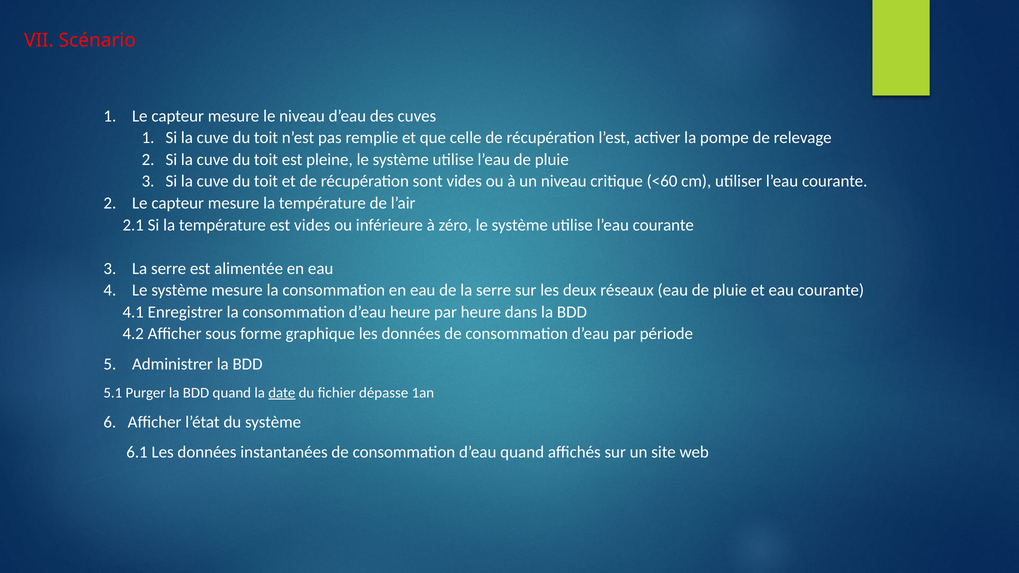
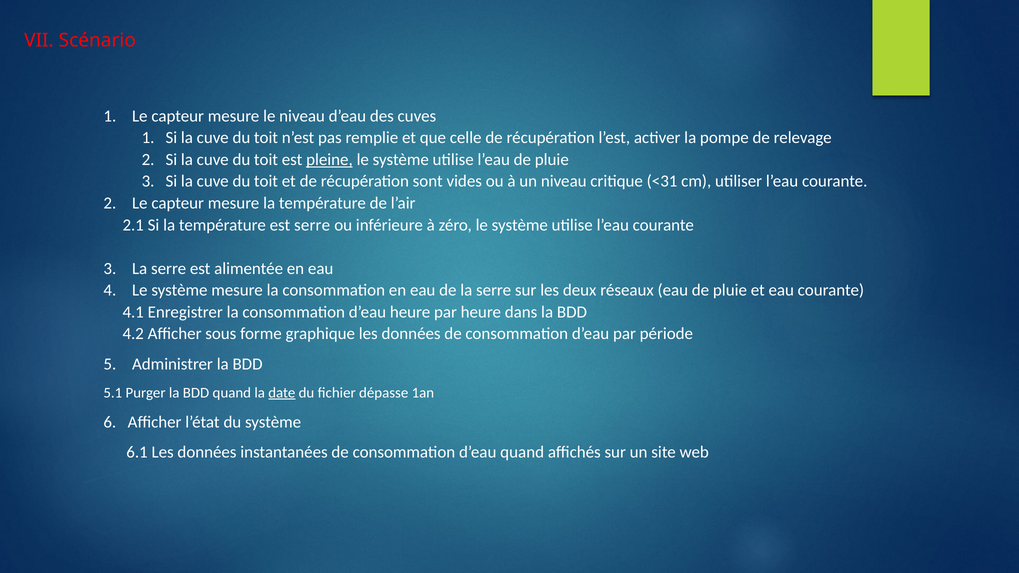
pleine underline: none -> present (329, 160)
<60: <60 -> <31 (662, 181)
est vides: vides -> serre (312, 225)
